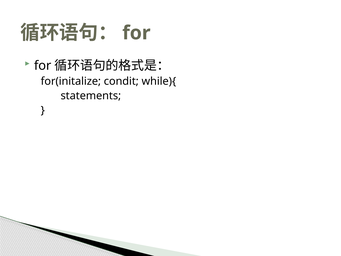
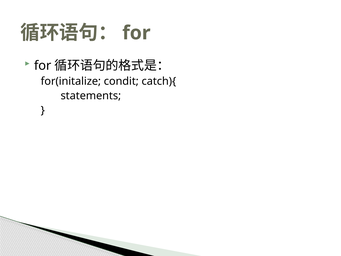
while){: while){ -> catch){ (159, 81)
